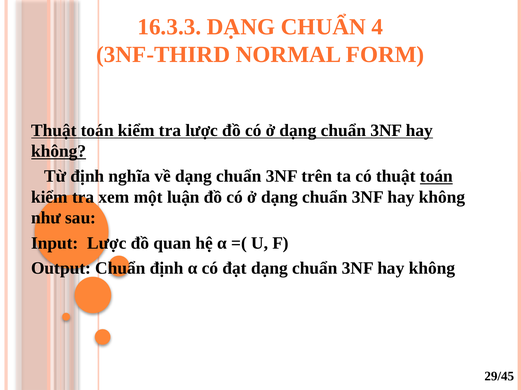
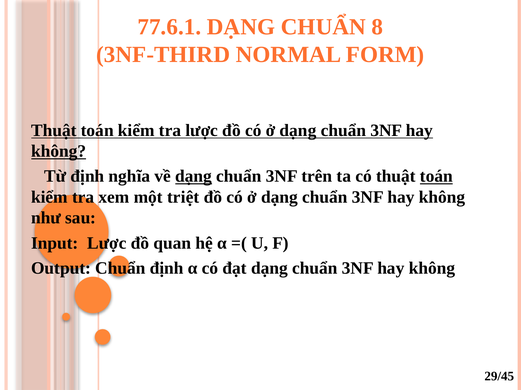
16.3.3: 16.3.3 -> 77.6.1 (169, 27)
4: 4 -> 8 (377, 27)
dạng underline: none -> present (194, 177)
luận: luận -> triệt (183, 197)
